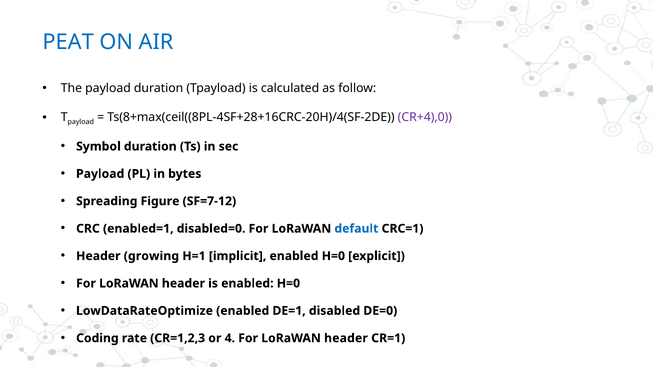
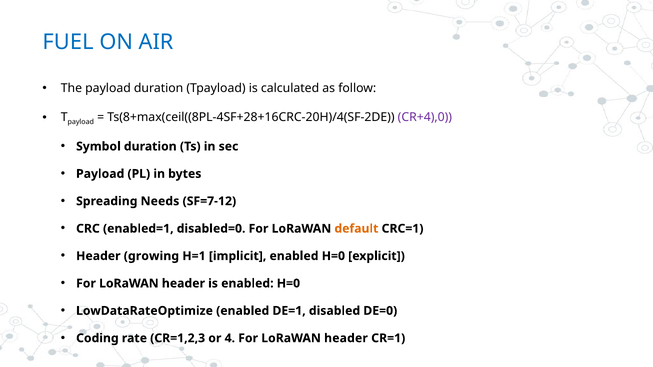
PEAT: PEAT -> FUEL (68, 42)
Figure: Figure -> Needs (160, 201)
default colour: blue -> orange (356, 229)
